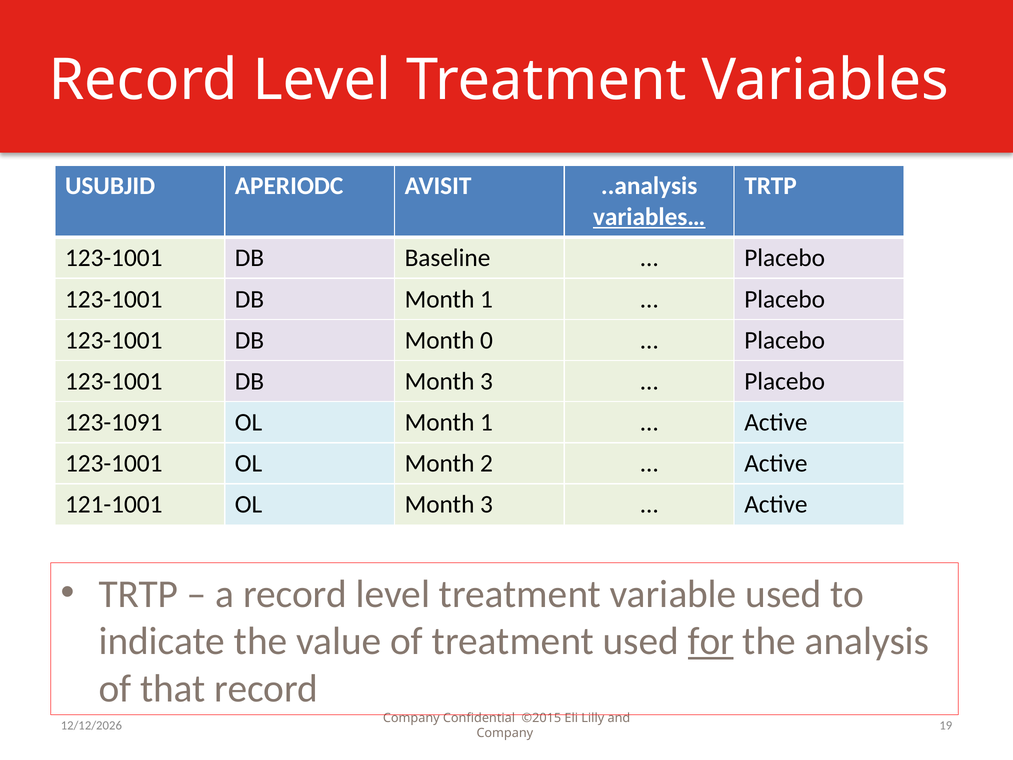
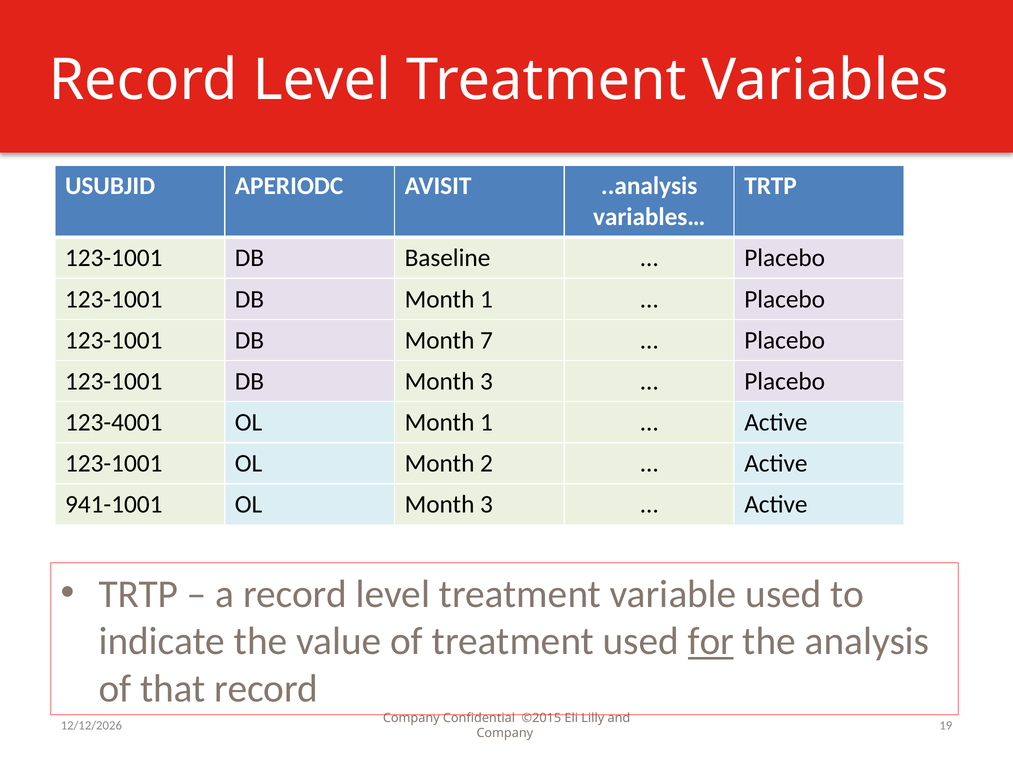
variables… underline: present -> none (649, 217)
0: 0 -> 7 (486, 340)
123-1091: 123-1091 -> 123-4001 (114, 422)
121-1001: 121-1001 -> 941-1001 (114, 504)
